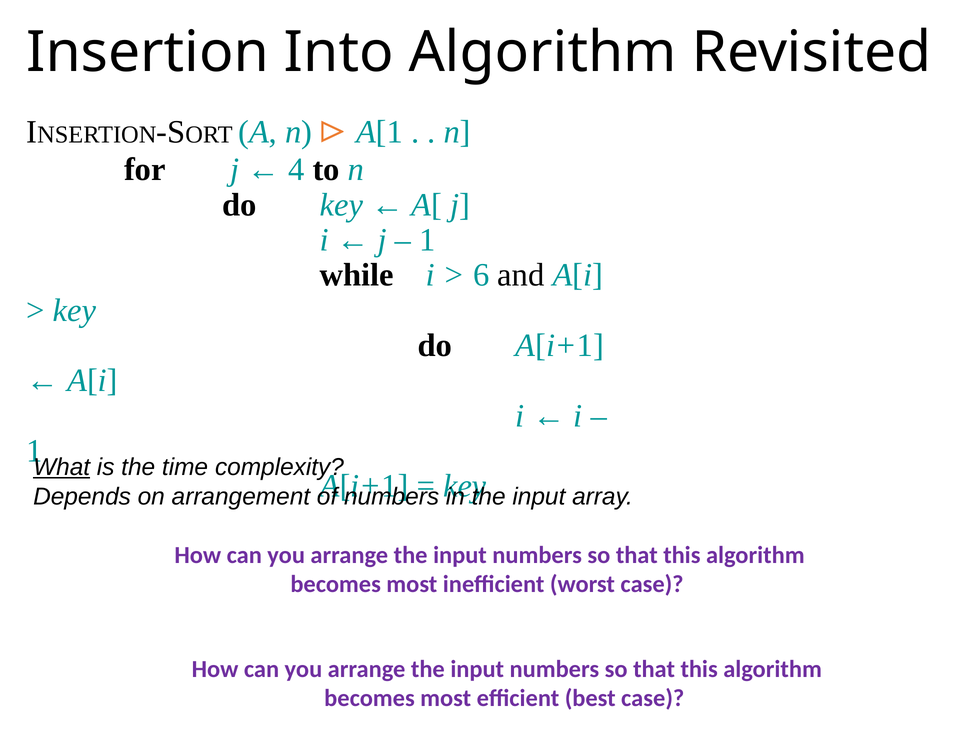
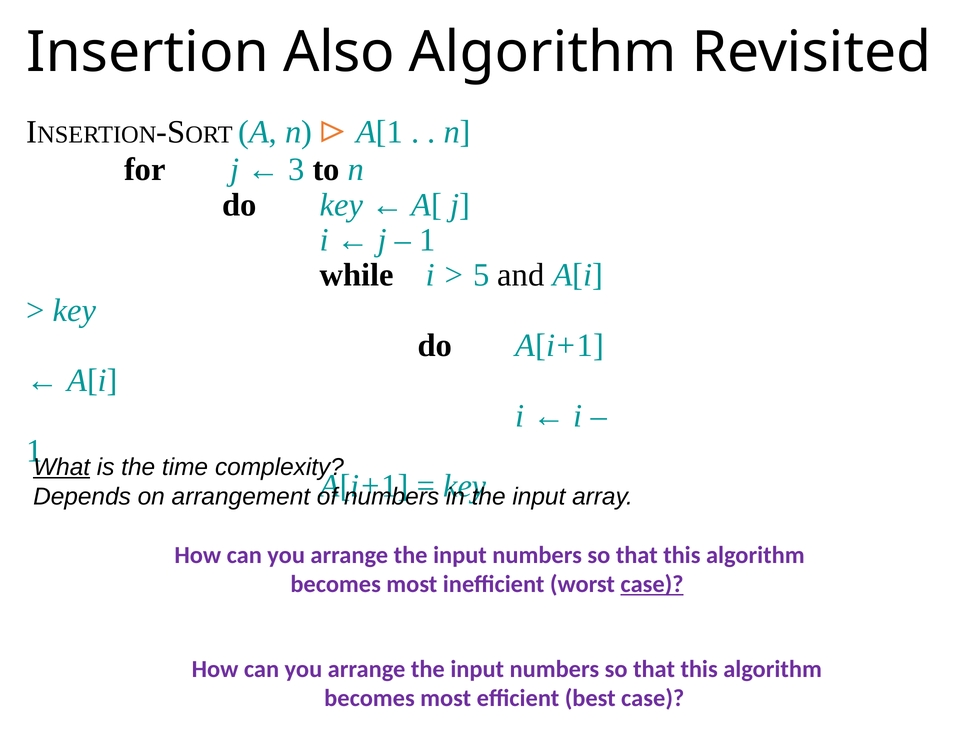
Into: Into -> Also (339, 53)
4: 4 -> 3 (296, 170)
6: 6 -> 5 (481, 275)
case underline: none -> present (652, 585)
